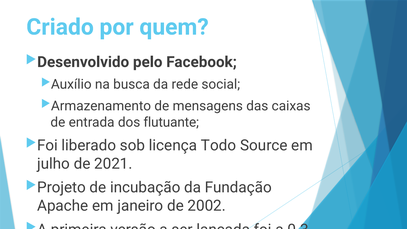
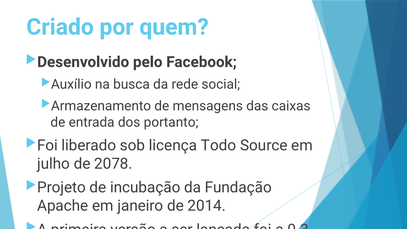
flutuante: flutuante -> portanto (171, 122)
2021: 2021 -> 2078 (113, 164)
2002: 2002 -> 2014 (207, 206)
